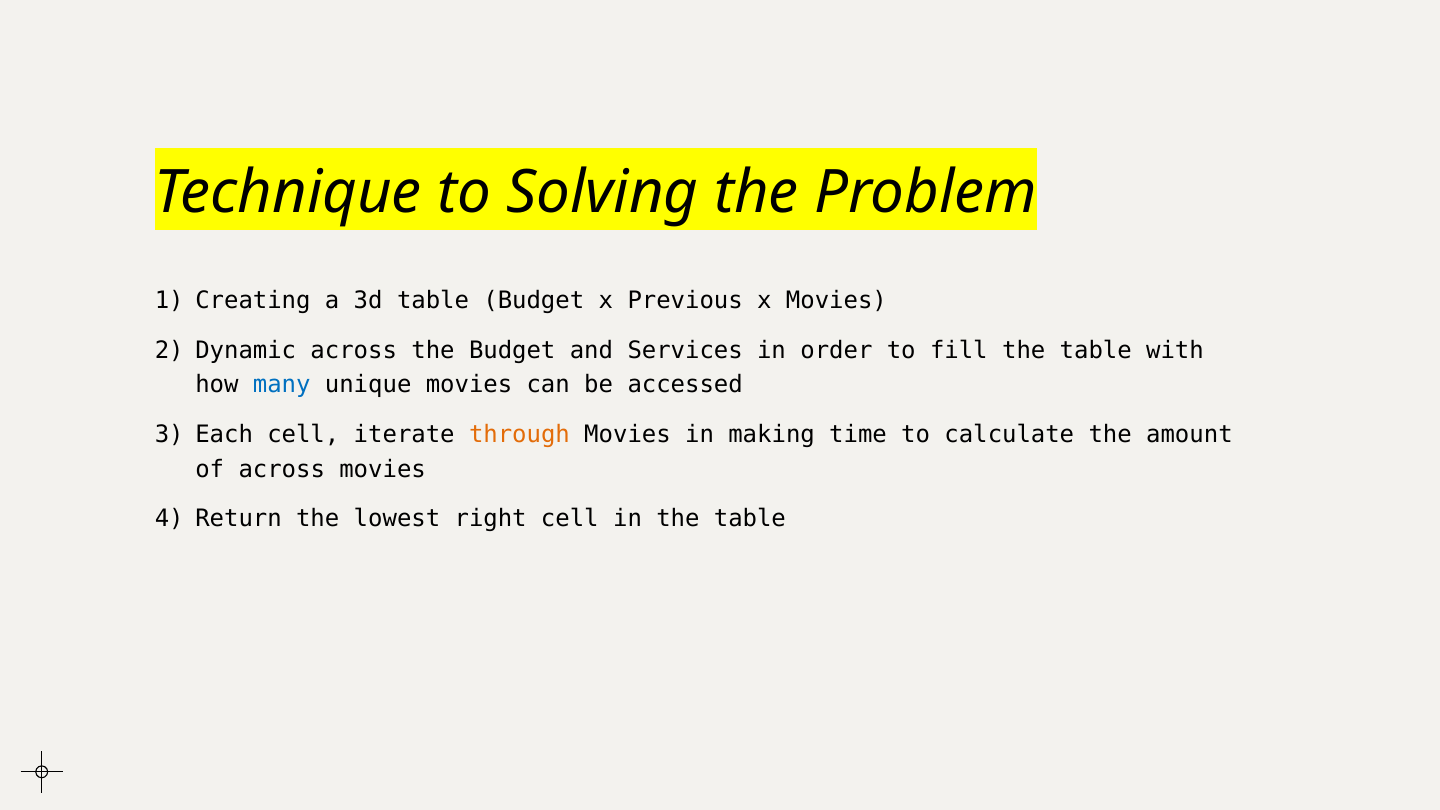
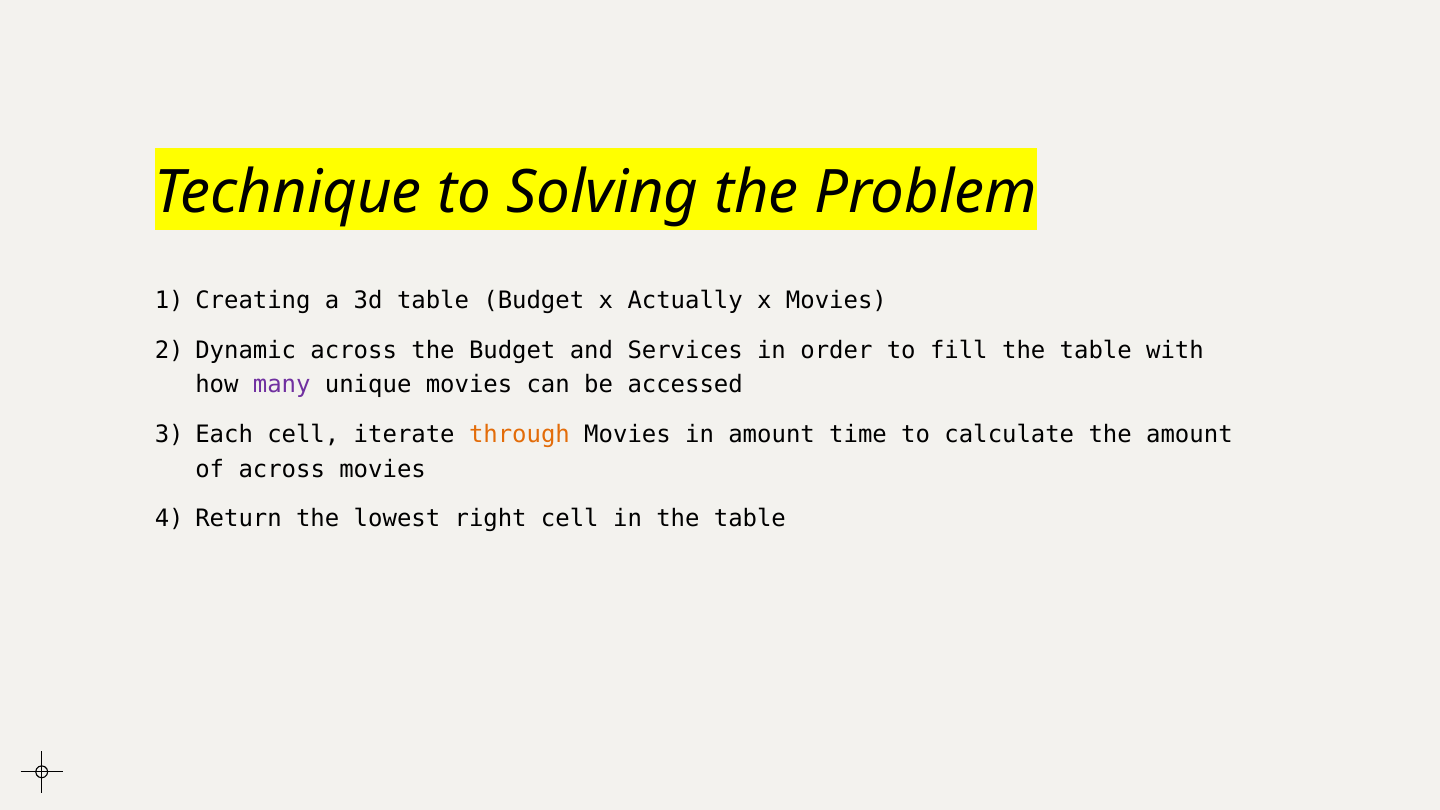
Previous: Previous -> Actually (685, 301)
many colour: blue -> purple (282, 385)
in making: making -> amount (772, 435)
